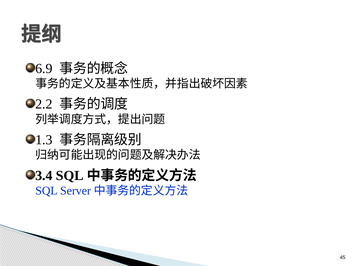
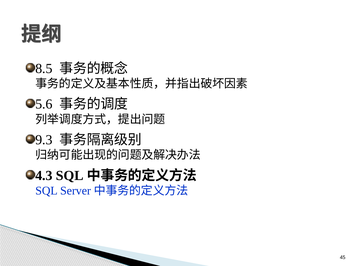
6.9: 6.9 -> 8.5 (44, 68)
2.2: 2.2 -> 5.6 (44, 104)
1.3: 1.3 -> 9.3 (44, 140)
3.4: 3.4 -> 4.3 (44, 175)
